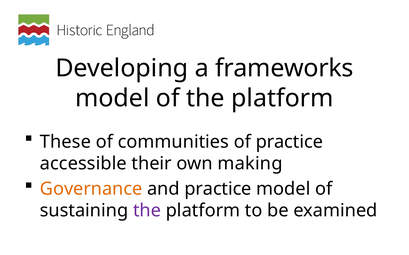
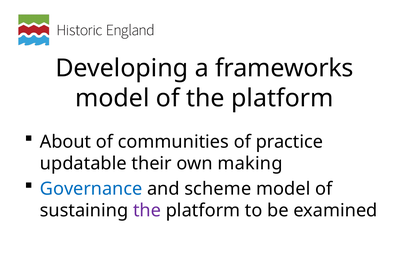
These: These -> About (66, 142)
accessible: accessible -> updatable (83, 164)
Governance colour: orange -> blue (91, 189)
and practice: practice -> scheme (218, 189)
